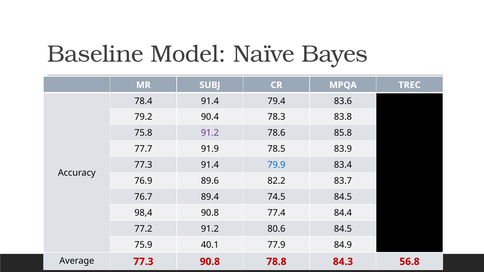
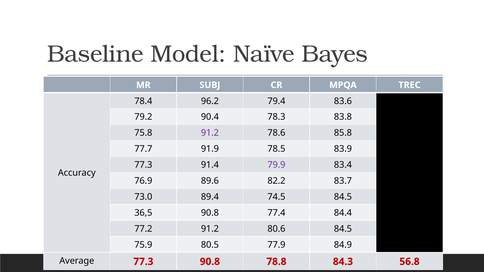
78.4 91.4: 91.4 -> 96.2 (210, 101)
79.9 colour: blue -> purple (276, 165)
76.7: 76.7 -> 73.0 (143, 197)
98,4: 98,4 -> 36,5 (143, 213)
40.1: 40.1 -> 80.5 (210, 245)
